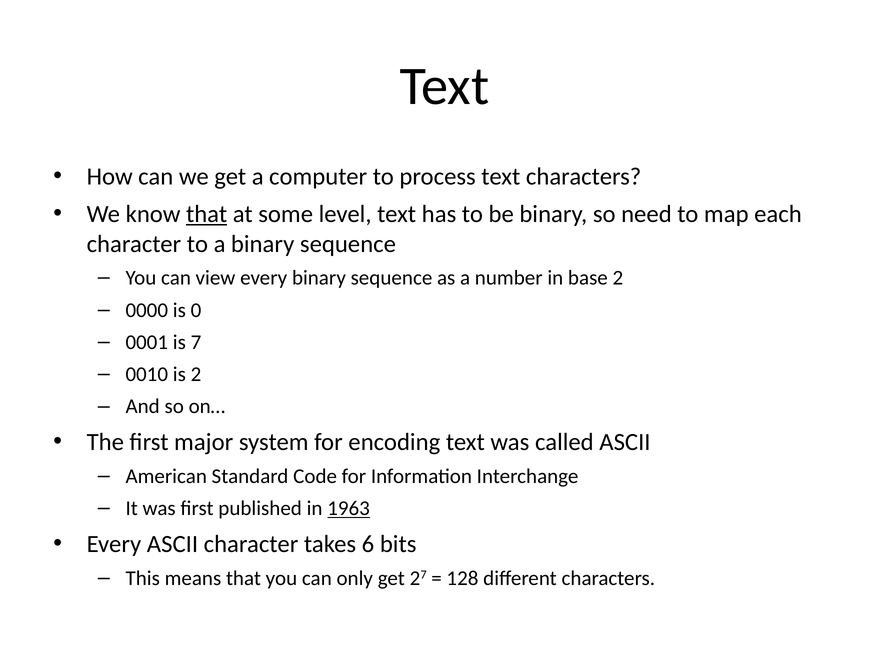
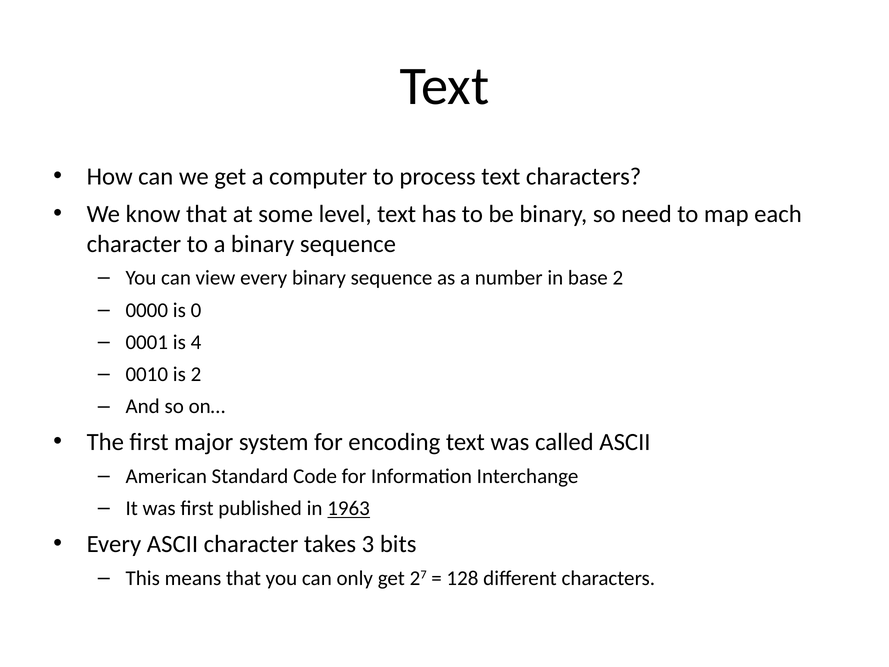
that underline: present -> none (207, 214)
7: 7 -> 4 (196, 342)
6: 6 -> 3 (368, 544)
